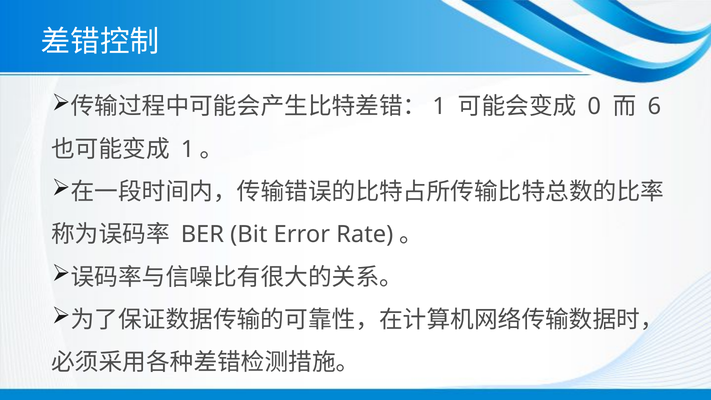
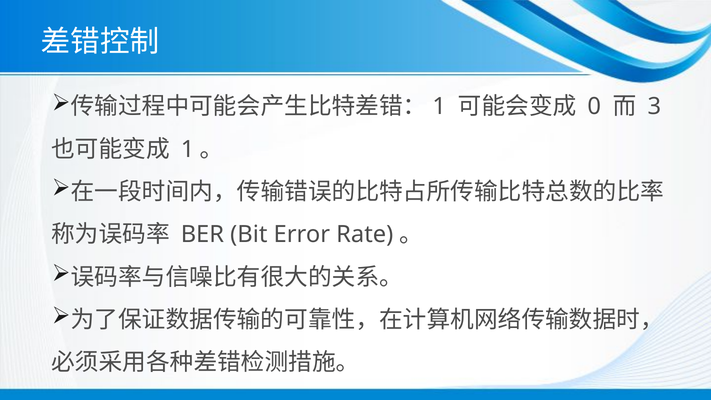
6: 6 -> 3 (654, 107)
